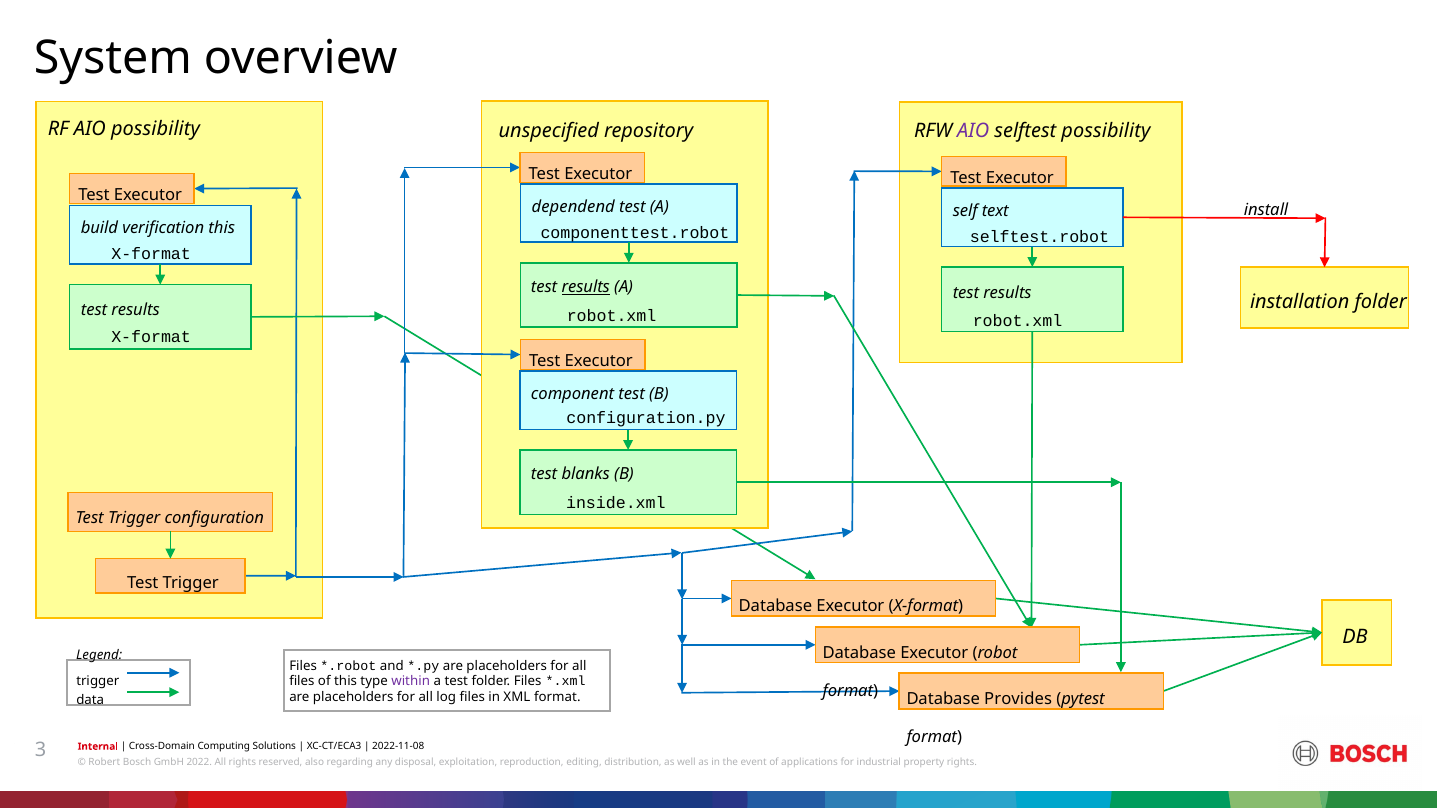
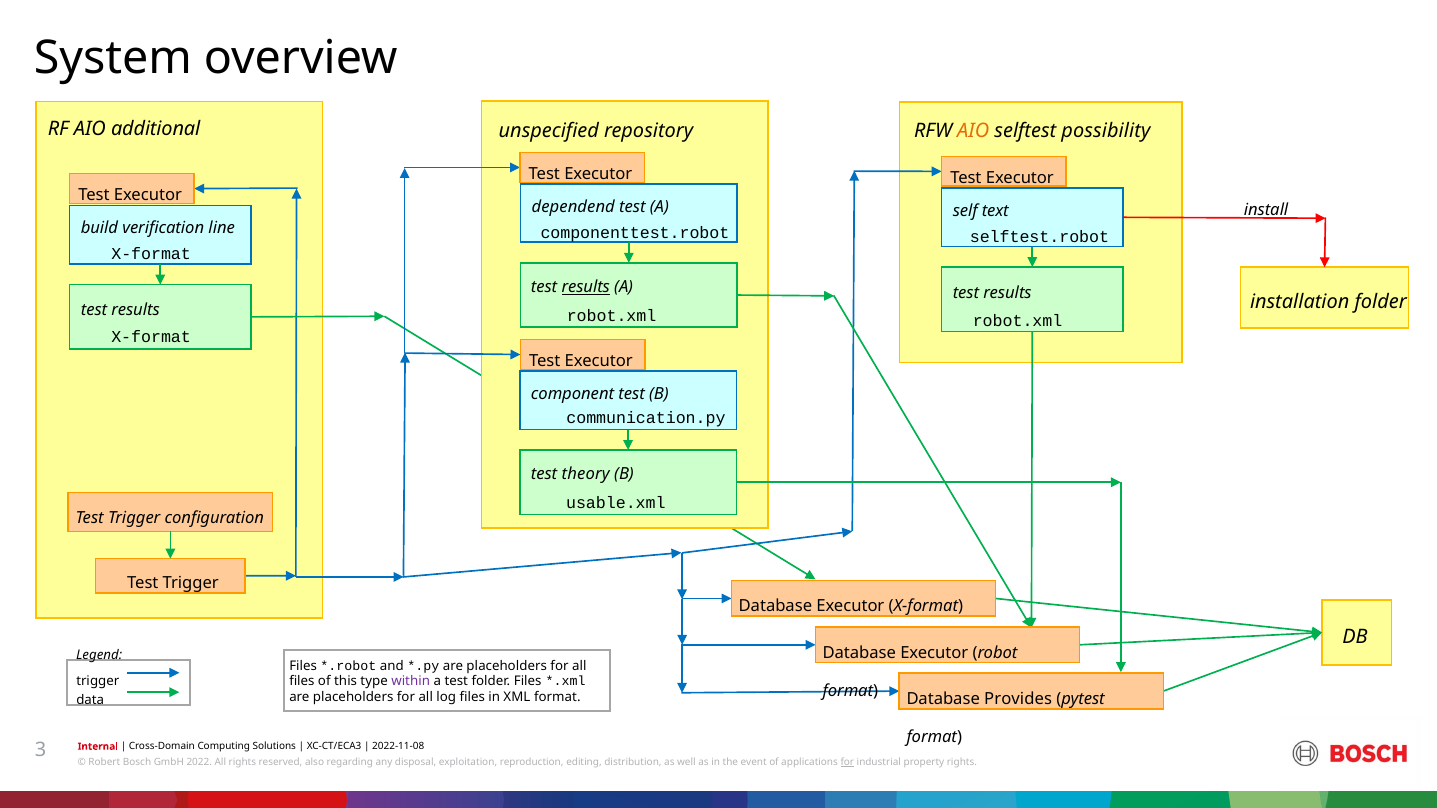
AIO possibility: possibility -> additional (156, 129)
AIO colour: purple -> orange (973, 131)
verification this: this -> line (222, 229)
configuration.py: configuration.py -> communication.py (646, 418)
blanks: blanks -> theory (586, 474)
inside.xml: inside.xml -> usable.xml (616, 503)
for underline: none -> present (847, 762)
